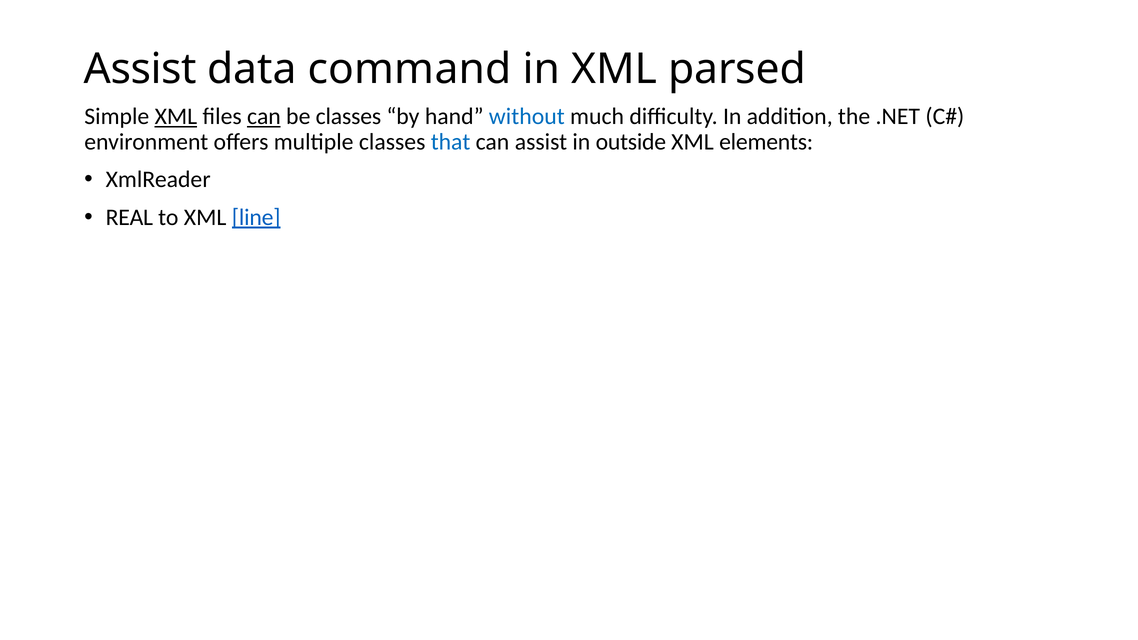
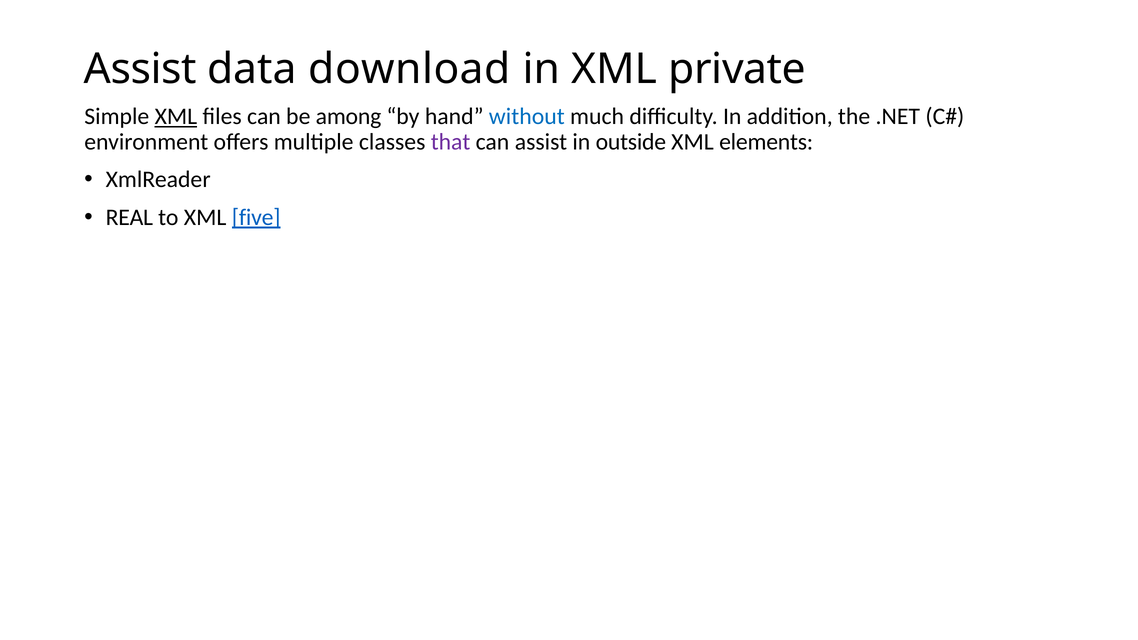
command: command -> download (409, 69)
parsed: parsed -> private (737, 69)
can underline: present -> none (264, 116)
be classes: classes -> among (349, 116)
that colour: blue -> purple (451, 142)
line: line -> five (256, 217)
